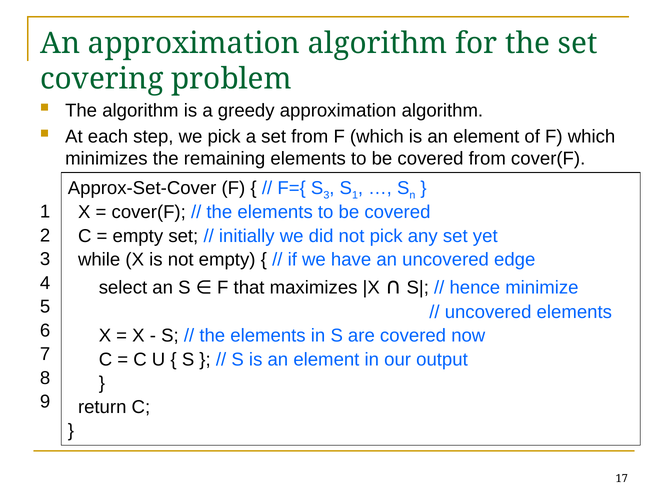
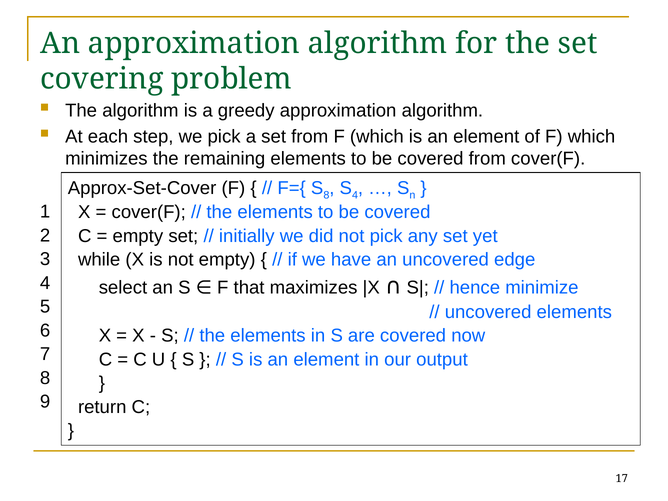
S 3: 3 -> 8 (326, 195)
S 1: 1 -> 4 (355, 195)
